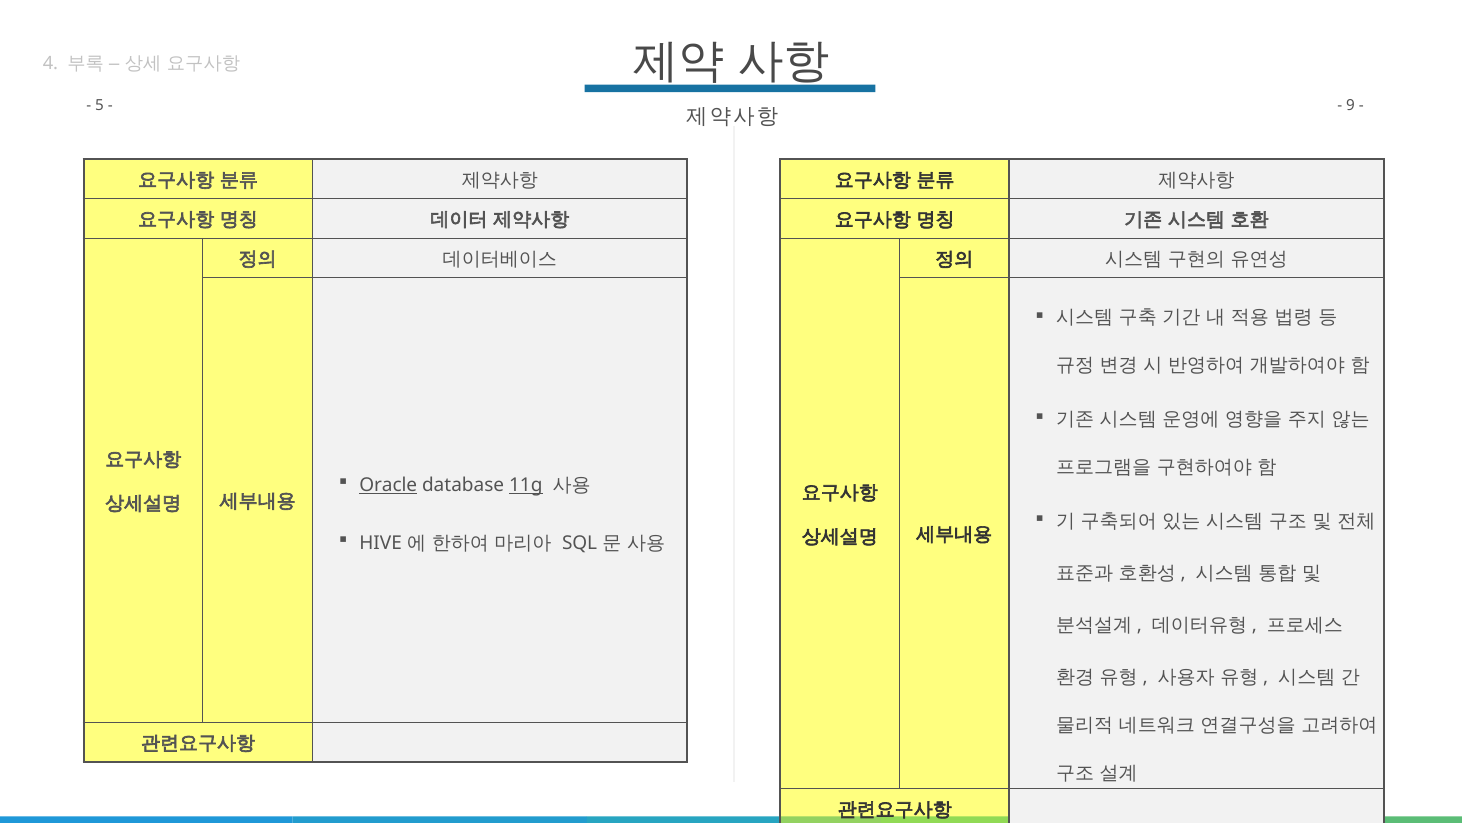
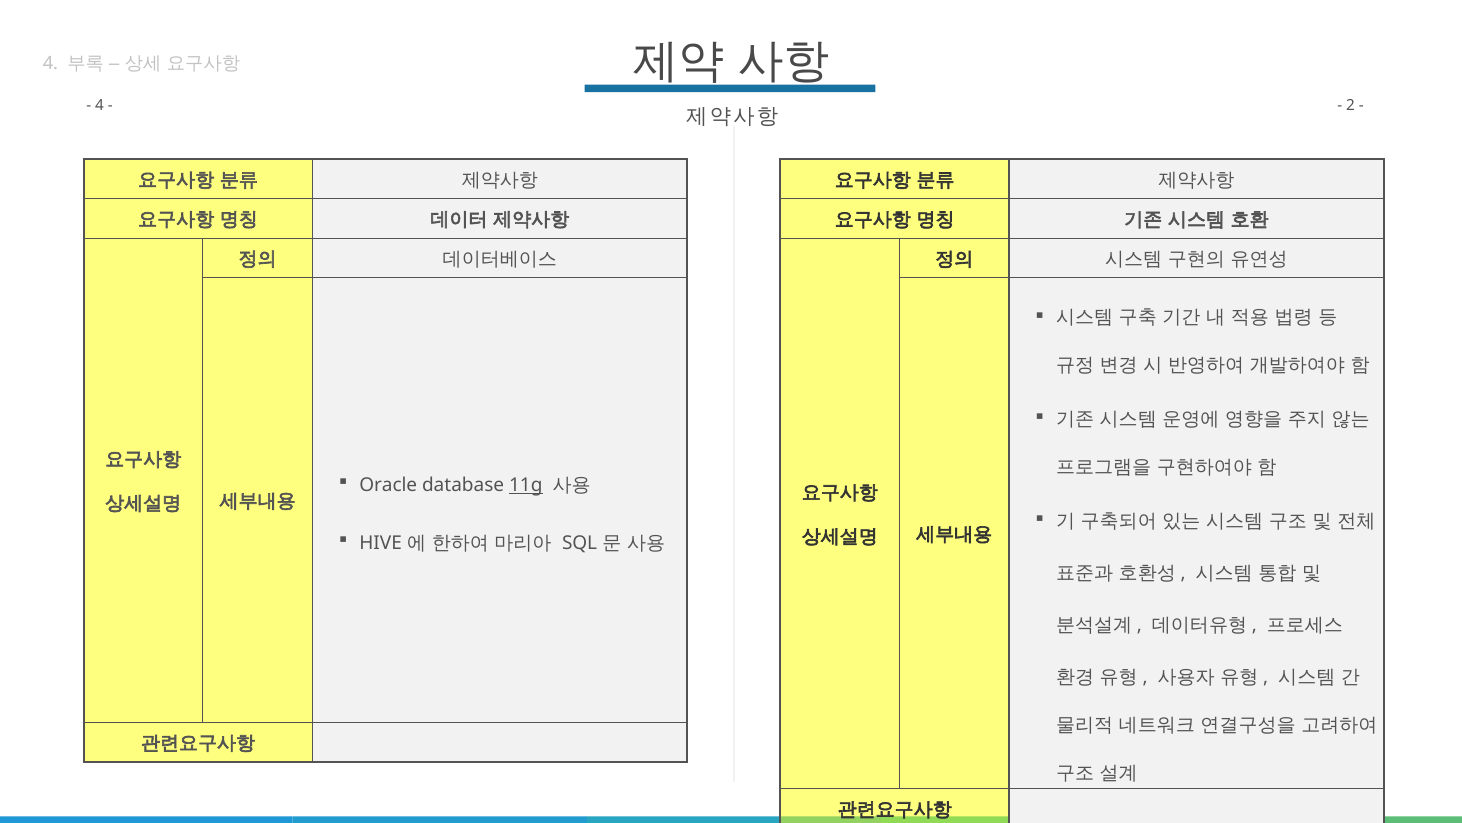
5: 5 -> 4 (100, 105)
9: 9 -> 2 (1350, 105)
Oracle underline: present -> none (388, 485)
